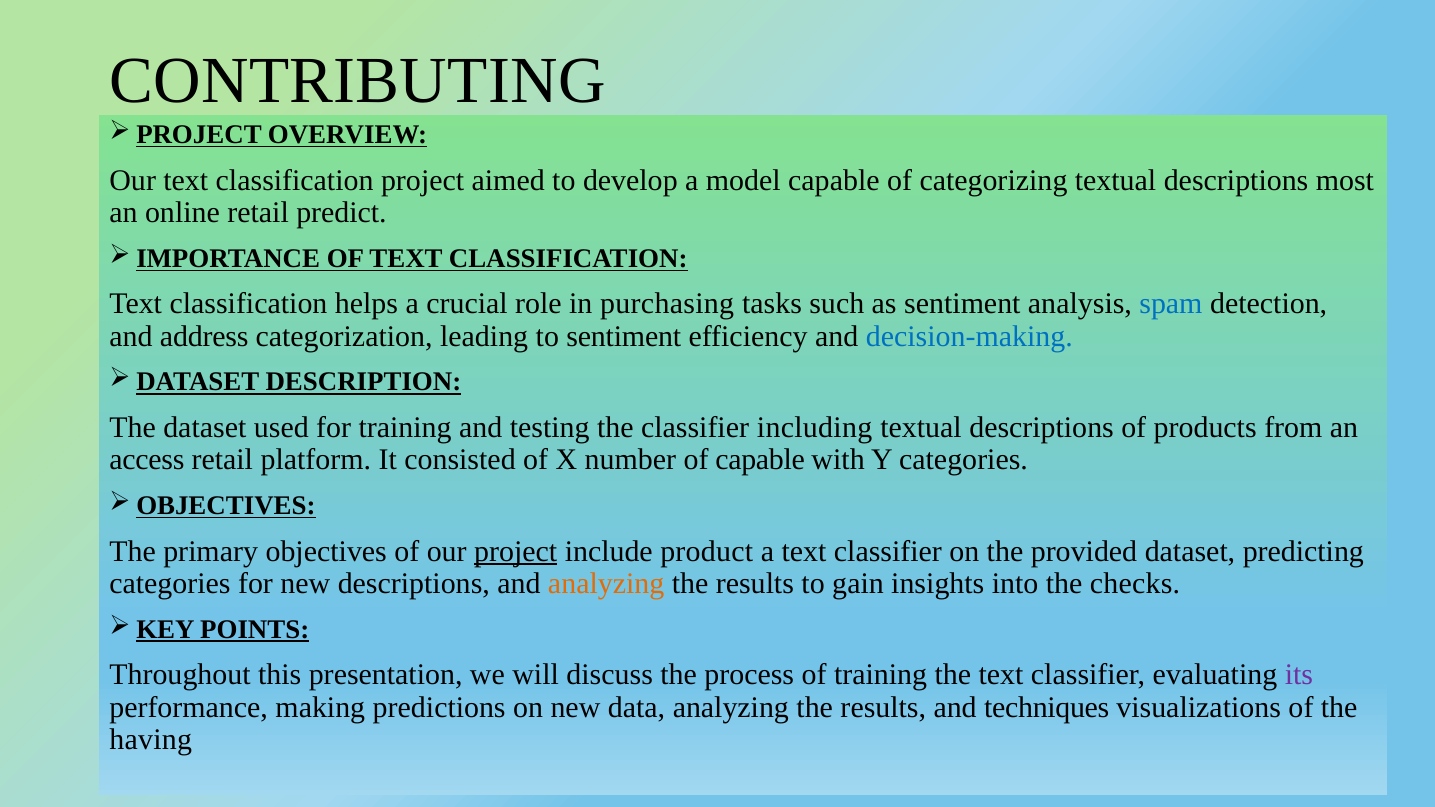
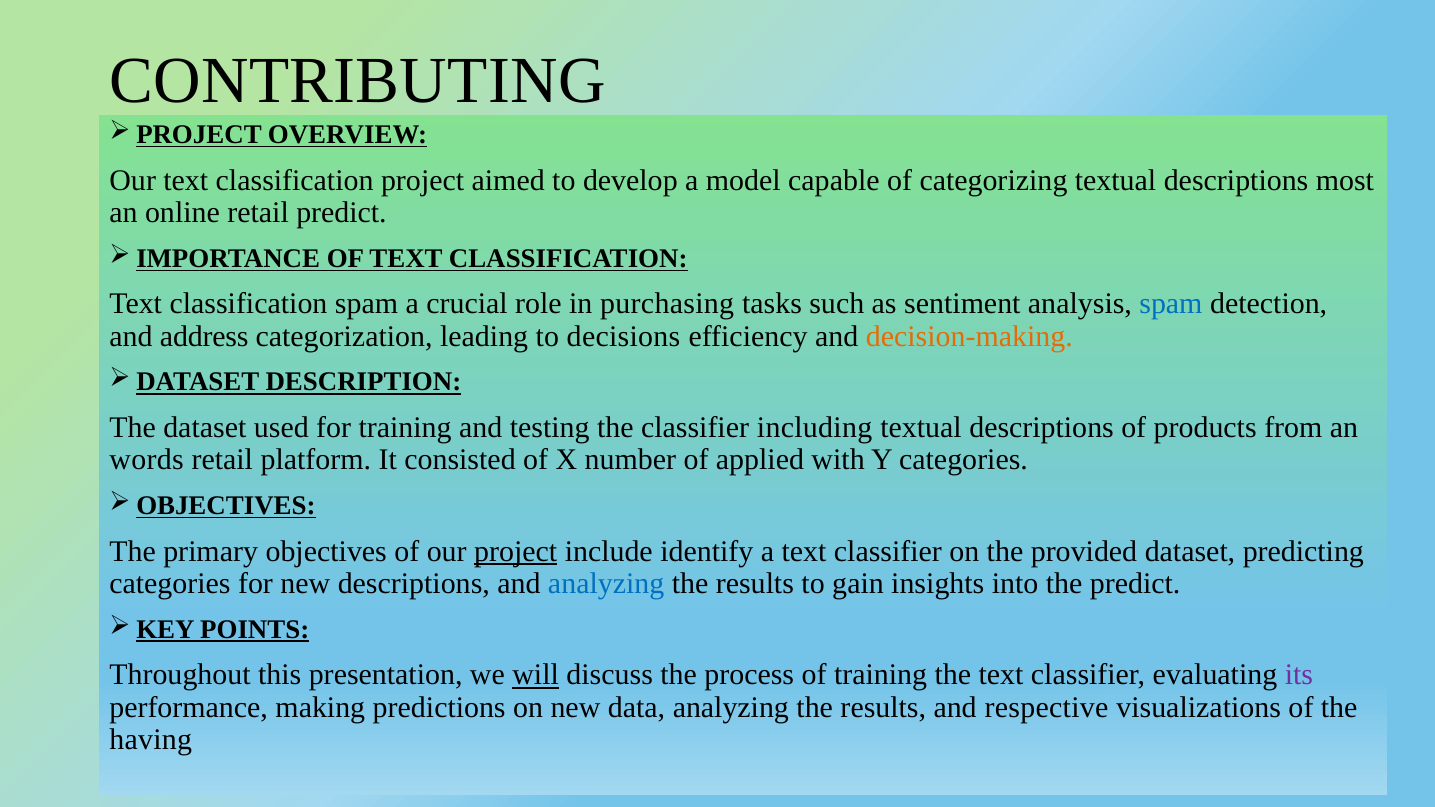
classification helps: helps -> spam (366, 304)
to sentiment: sentiment -> decisions (624, 336)
decision-making colour: blue -> orange (969, 336)
access: access -> words (147, 460)
of capable: capable -> applied (760, 460)
product: product -> identify (707, 551)
analyzing colour: orange -> blue (606, 584)
the checks: checks -> predict (1135, 584)
will underline: none -> present (536, 675)
techniques: techniques -> respective (1046, 707)
